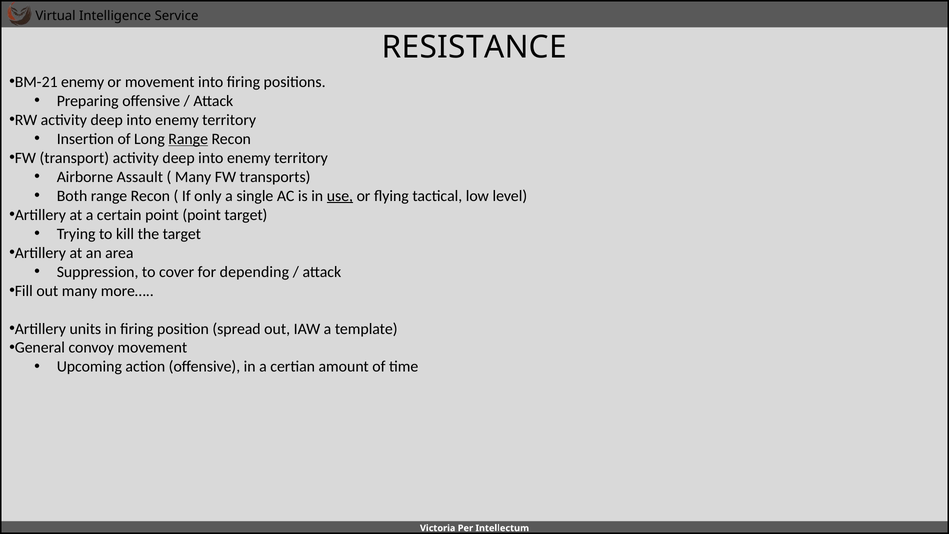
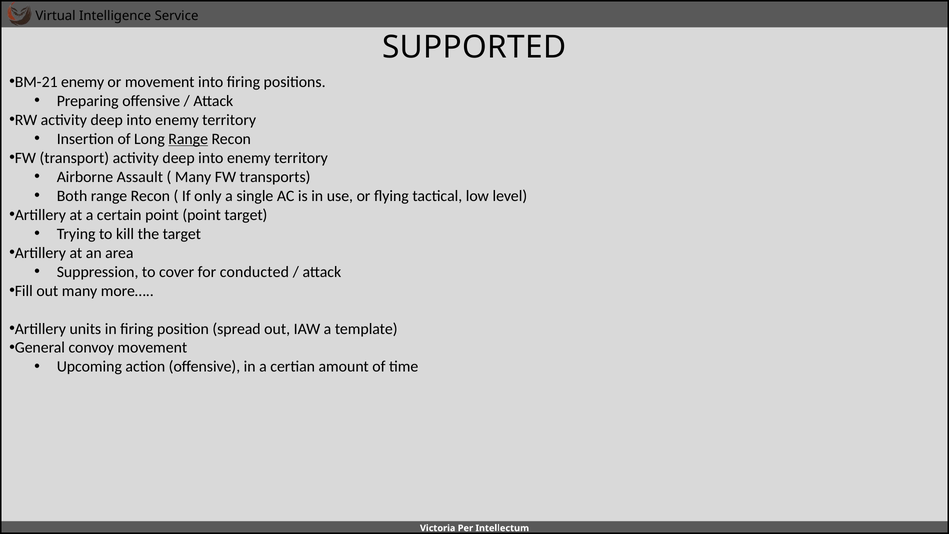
RESISTANCE: RESISTANCE -> SUPPORTED (474, 47)
use underline: present -> none (340, 196)
depending: depending -> conducted (254, 272)
